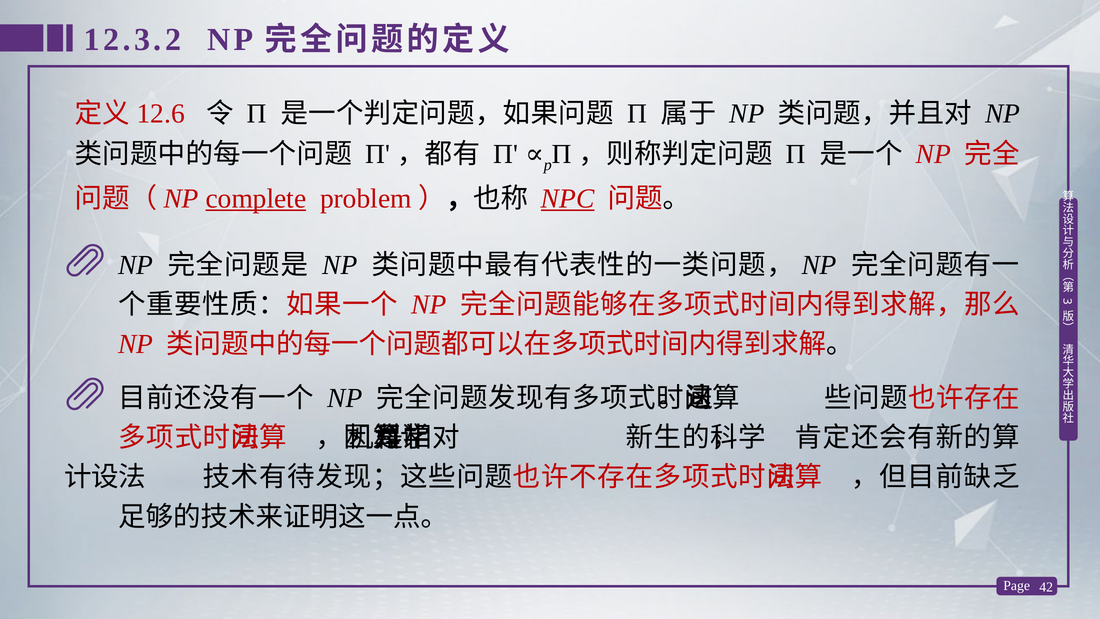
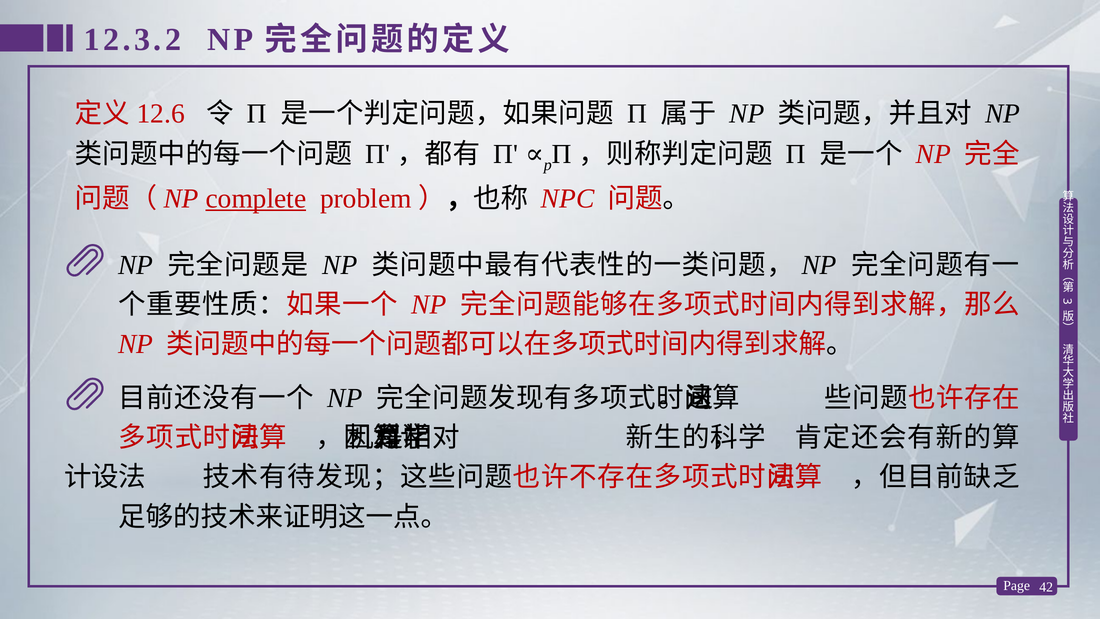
NPC underline: present -> none (568, 198)
